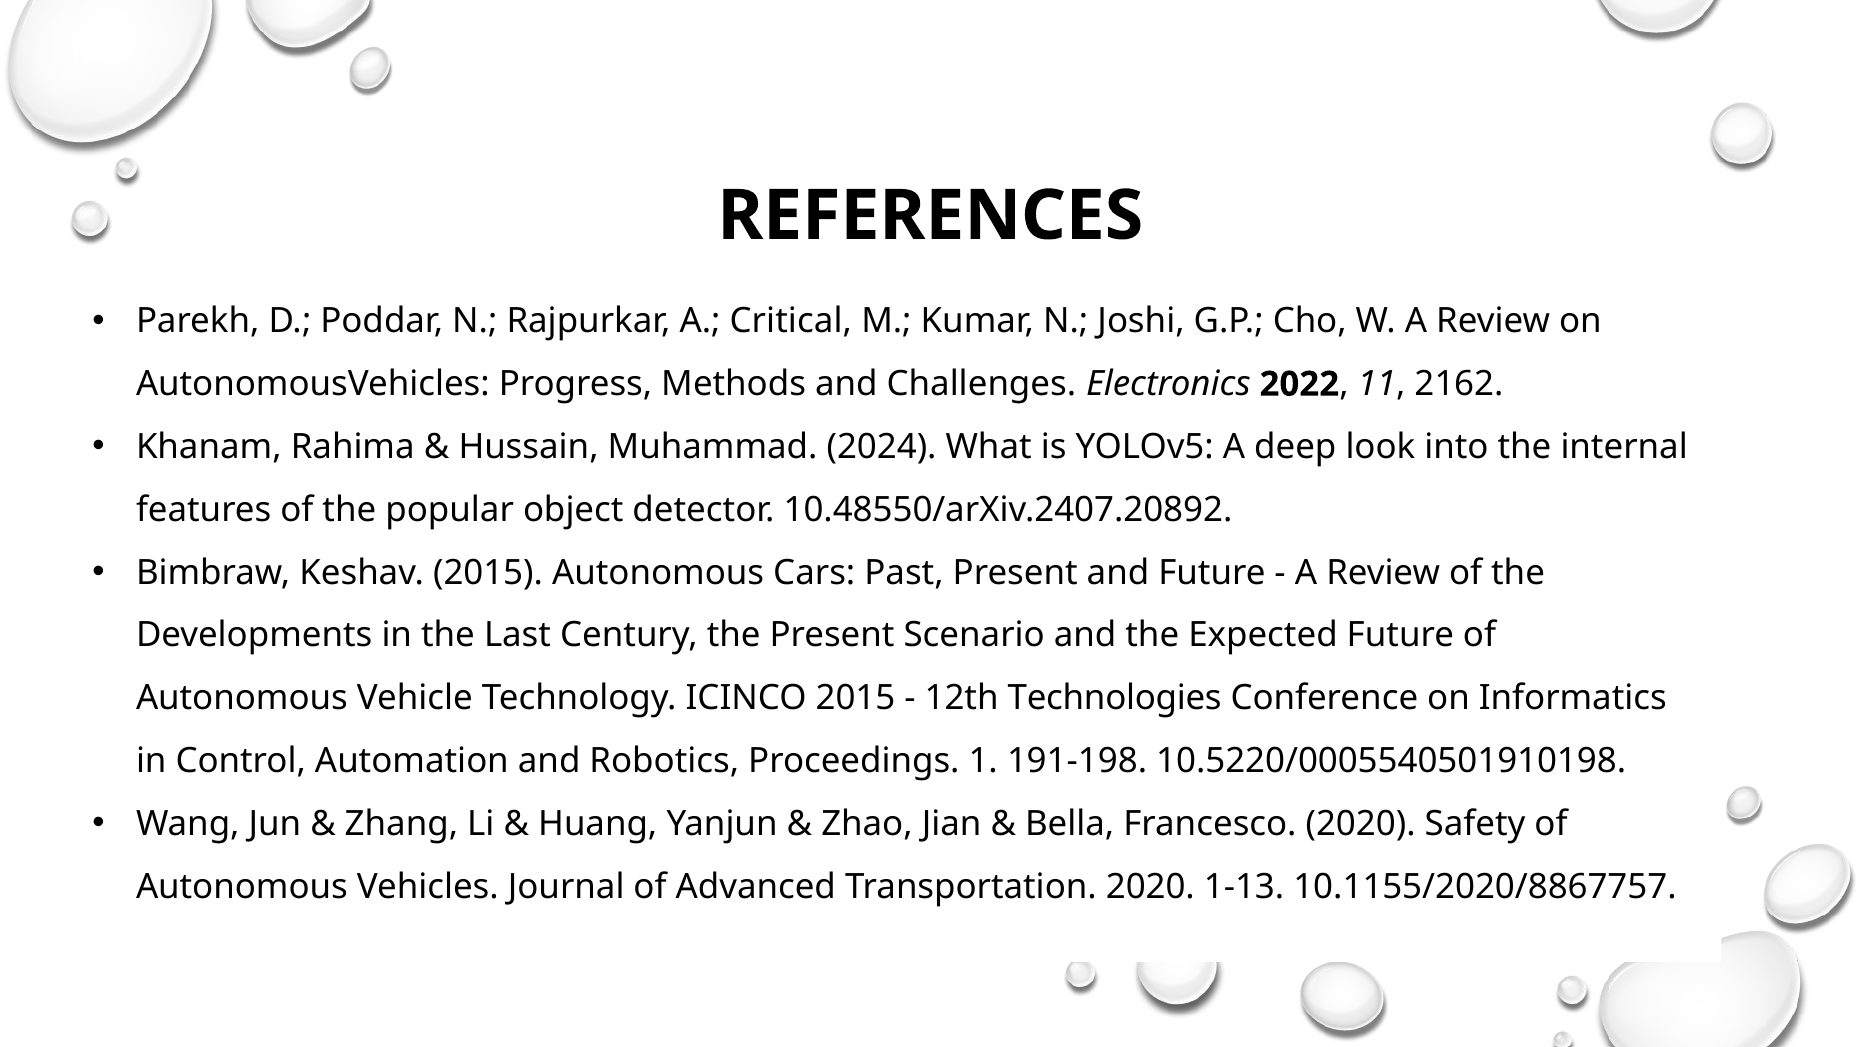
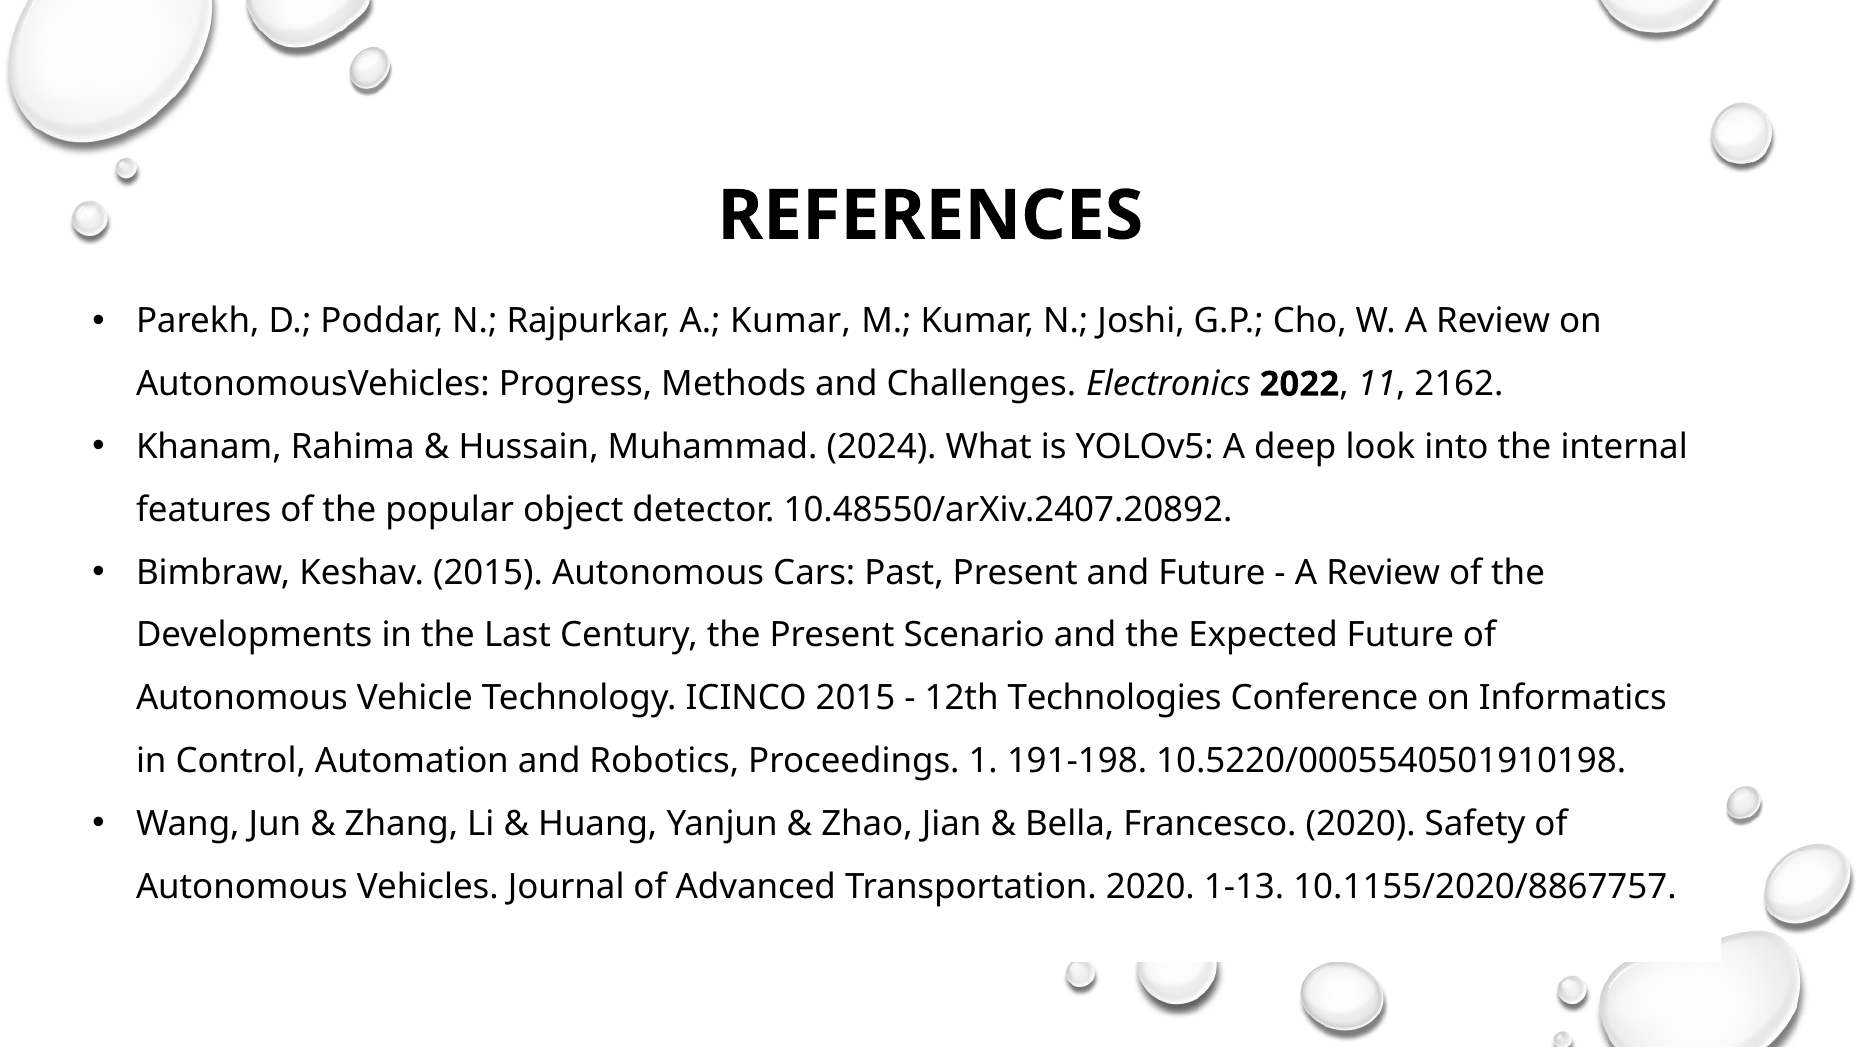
A Critical: Critical -> Kumar (791, 321)
